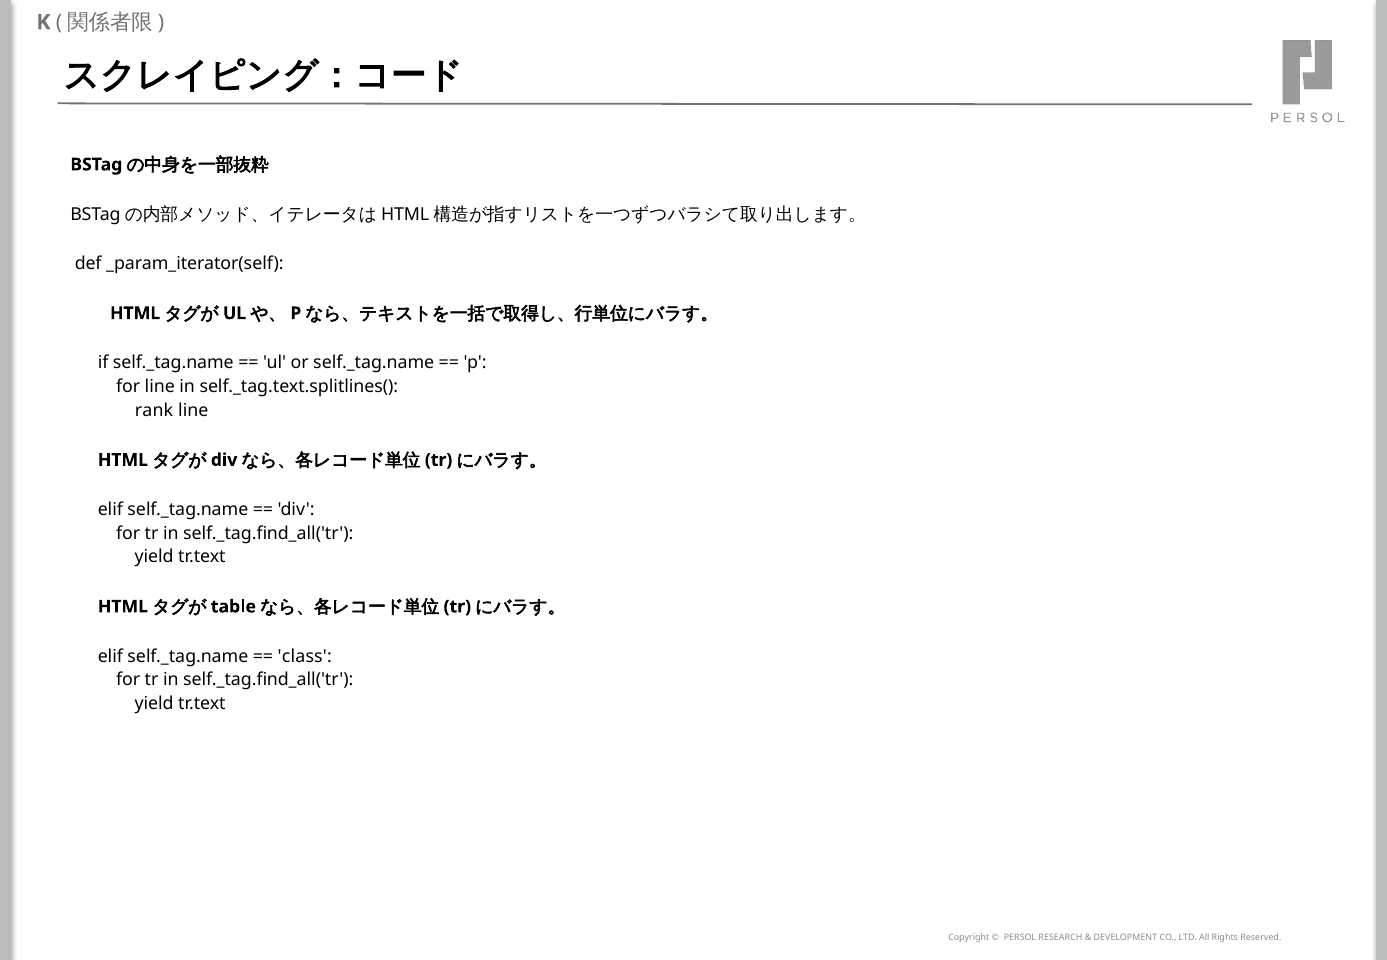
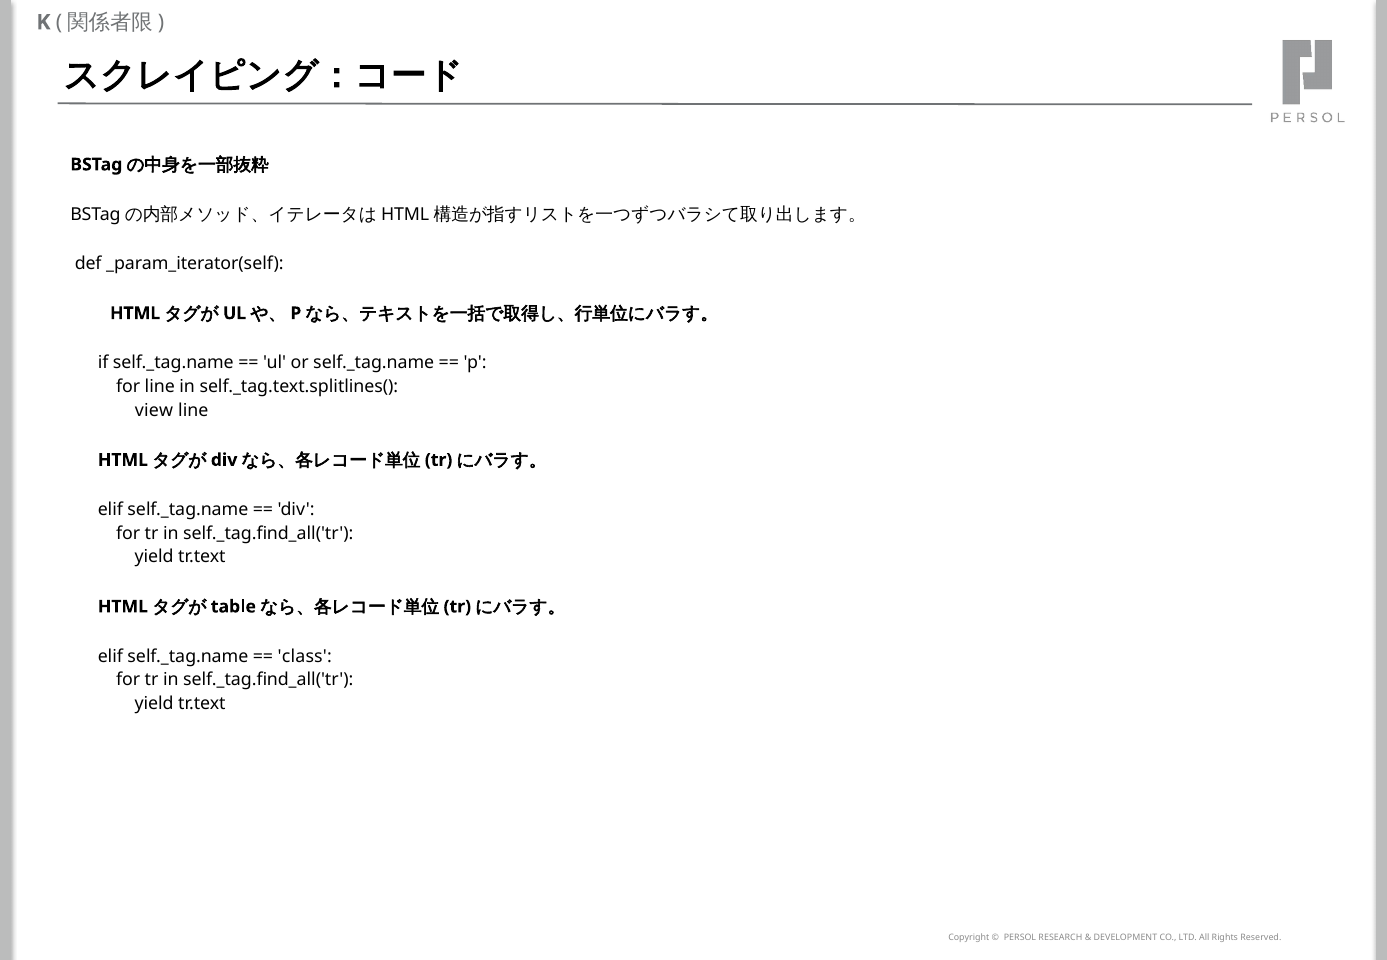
rank: rank -> view (154, 410)
